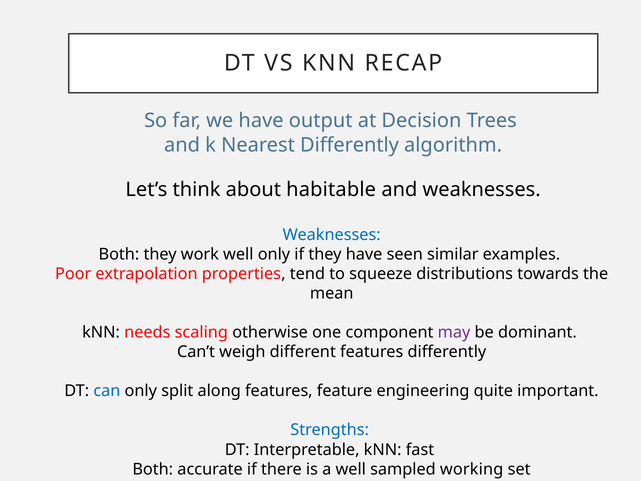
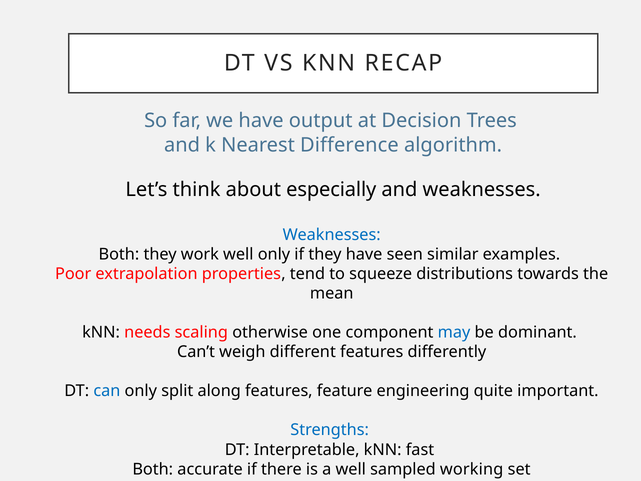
Nearest Differently: Differently -> Difference (349, 145)
habitable: habitable -> especially (331, 190)
may colour: purple -> blue (454, 332)
